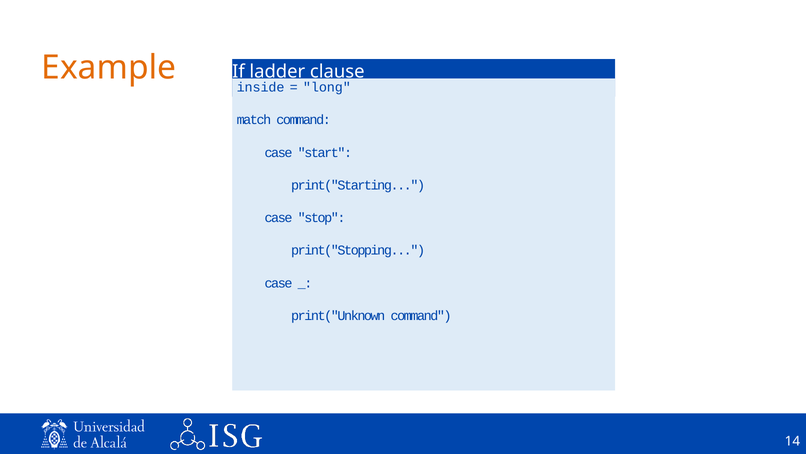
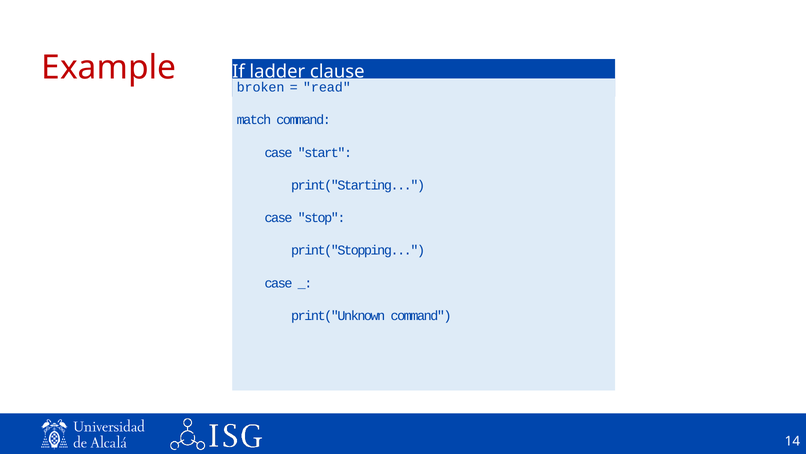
Example colour: orange -> red (109, 68)
inside: inside -> broken (261, 87)
long: long -> read (327, 87)
